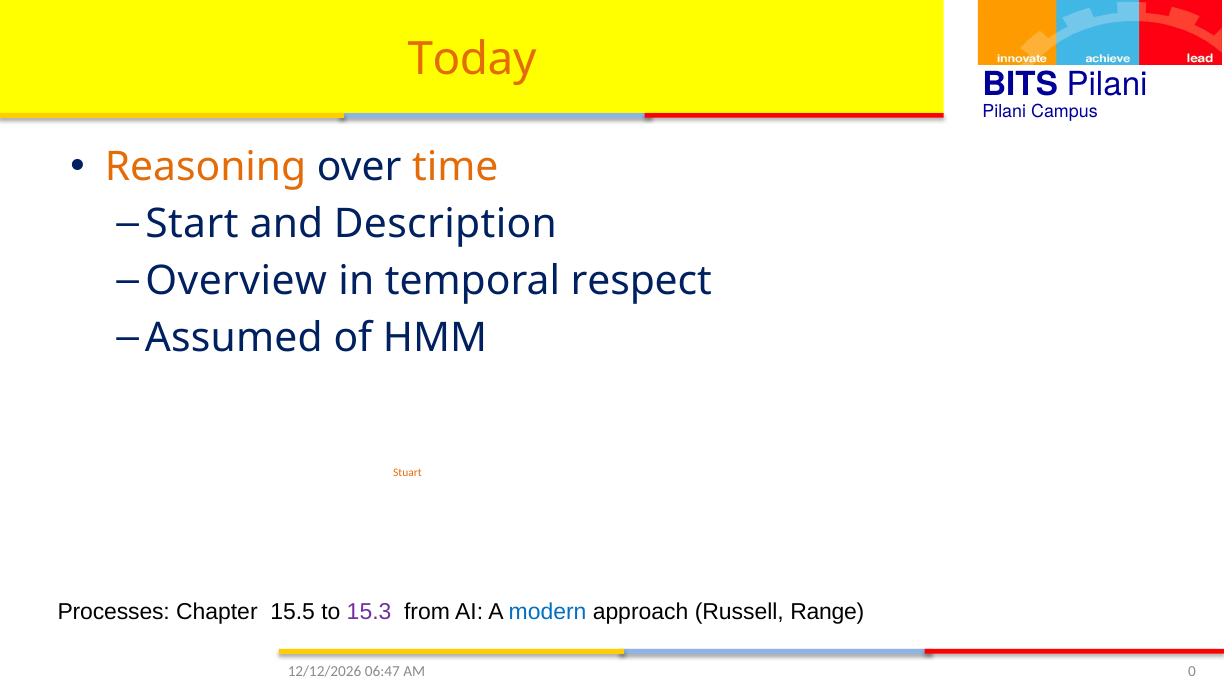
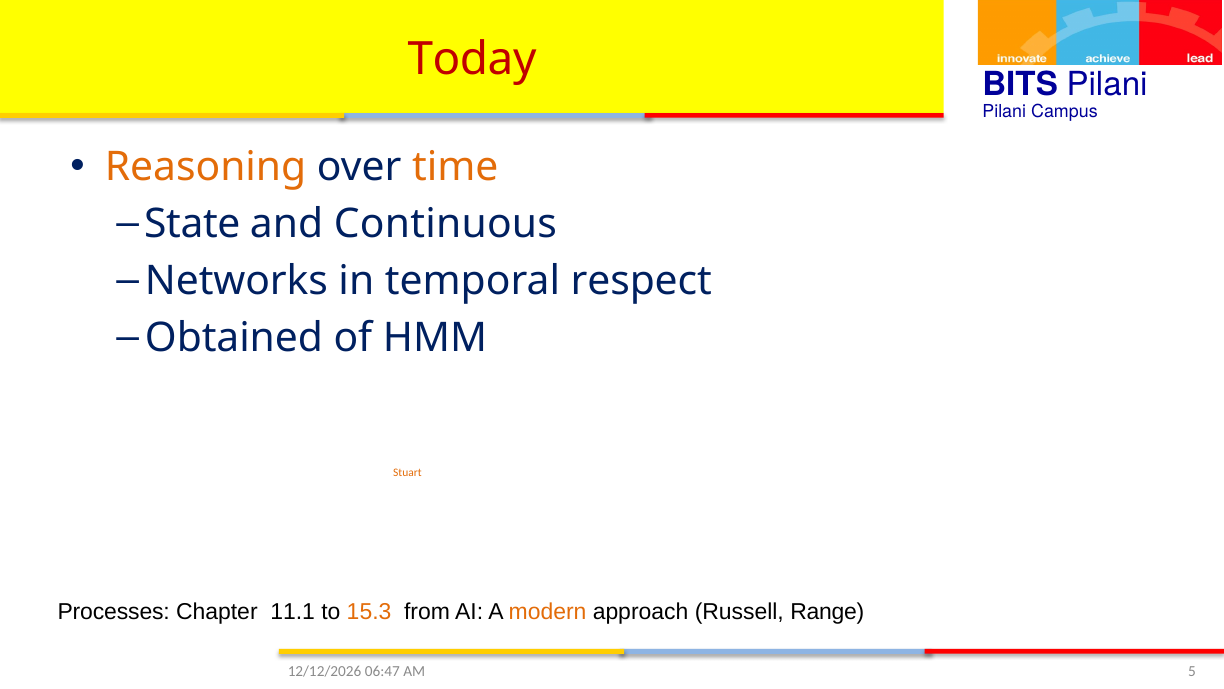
Today colour: orange -> red (472, 60)
Start: Start -> State (192, 224)
Description: Description -> Continuous (445, 224)
Overview: Overview -> Networks (236, 281)
Assumed: Assumed -> Obtained (234, 338)
15.5: 15.5 -> 11.1 (293, 612)
15.3 colour: purple -> orange (369, 612)
modern colour: blue -> orange (548, 612)
0: 0 -> 5 (1192, 671)
